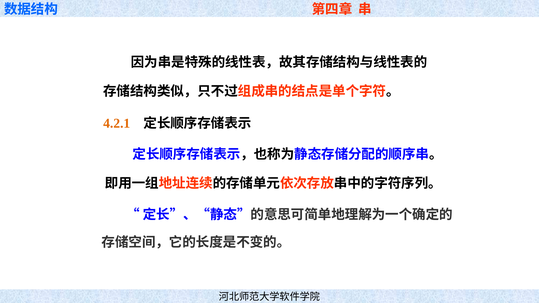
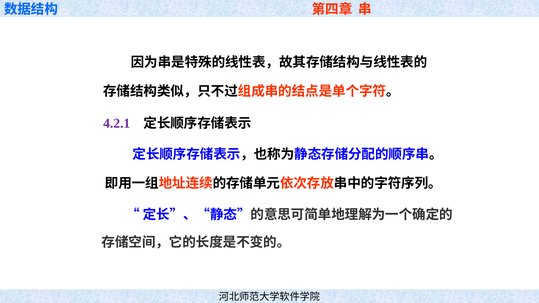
4.2.1 colour: orange -> purple (117, 124)
